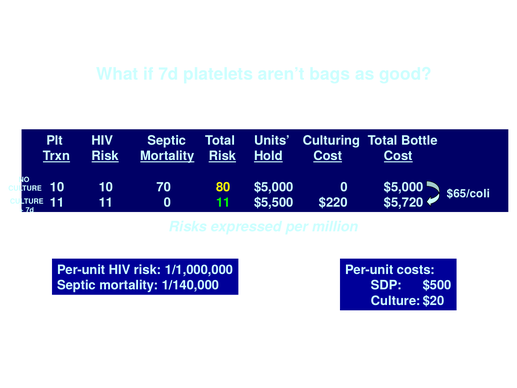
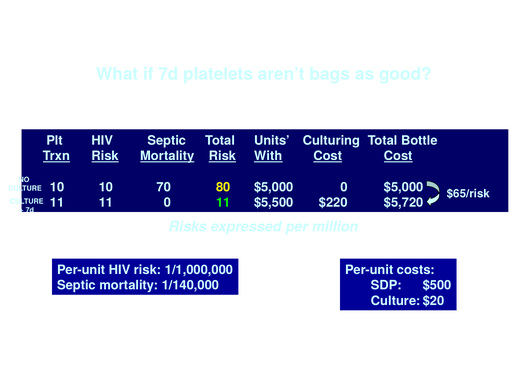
Hold: Hold -> With (268, 156)
$65/coli: $65/coli -> $65/risk (468, 194)
